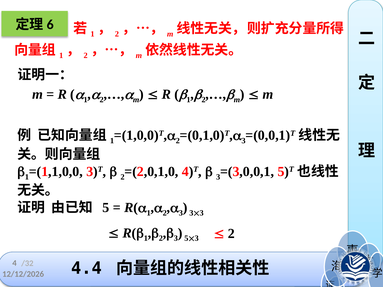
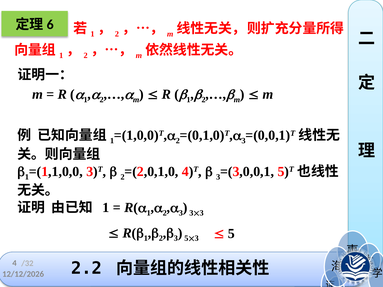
5: 5 -> 1 (106, 208)
2: 2 -> 5 (231, 234)
4.4: 4.4 -> 2.2 (86, 268)
